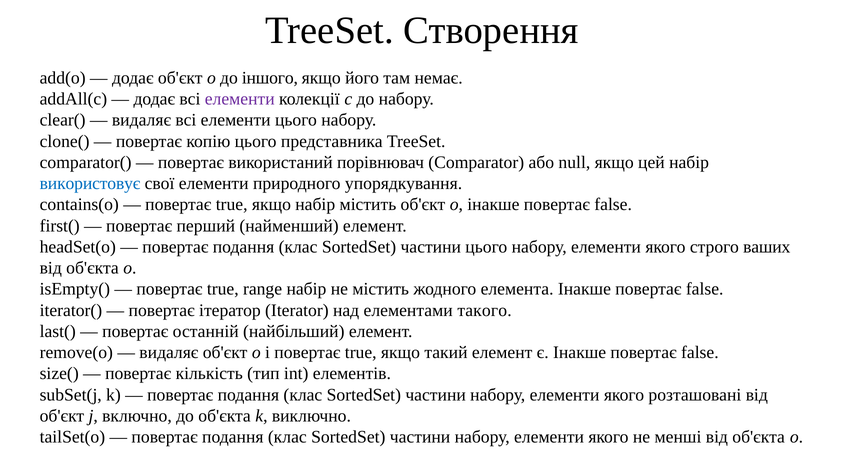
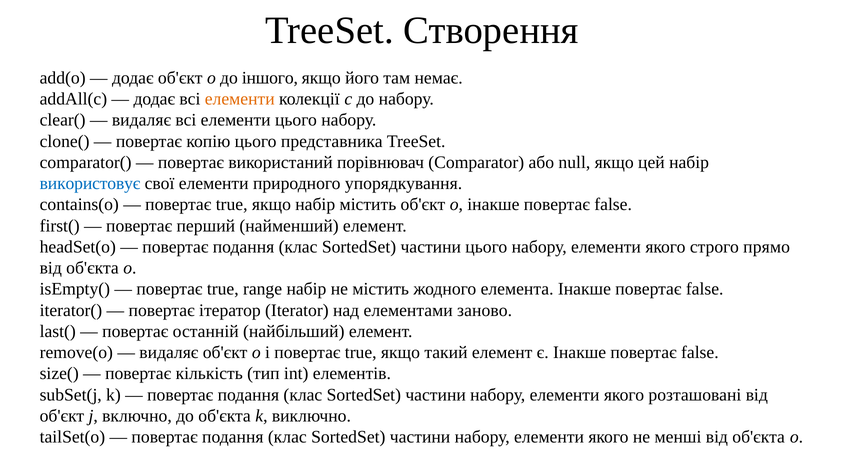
елементи colour: purple -> orange (240, 99)
ваших: ваших -> прямо (767, 247)
такого: такого -> заново (485, 310)
